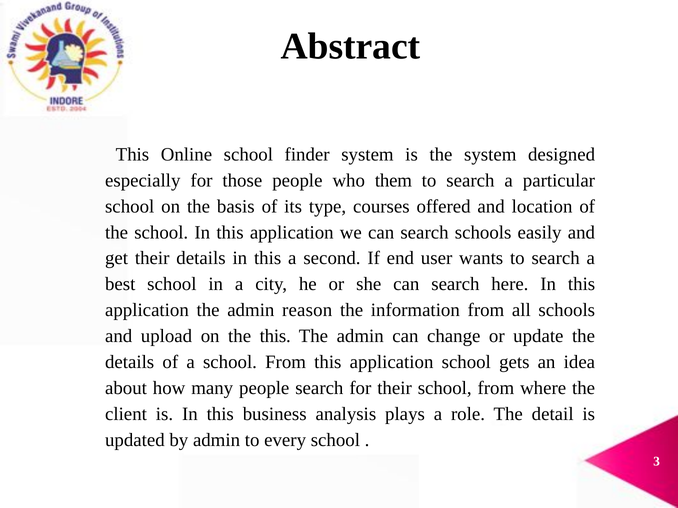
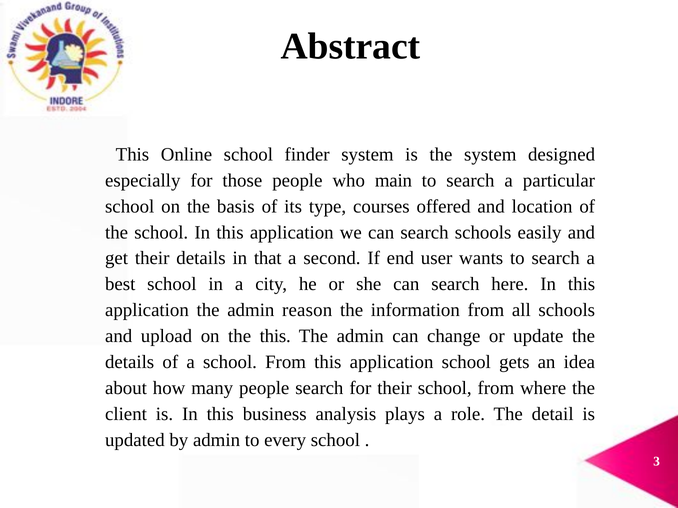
them: them -> main (393, 181)
details in this: this -> that (268, 259)
